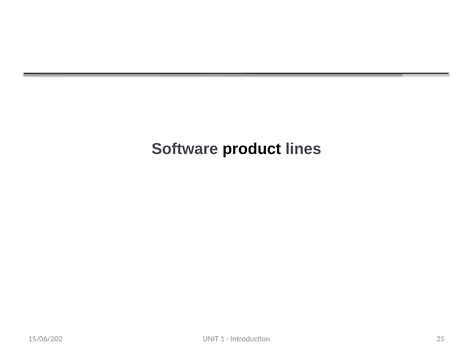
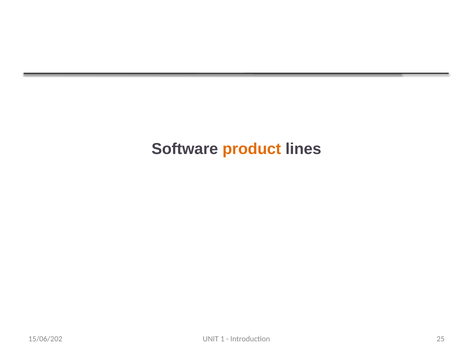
product colour: black -> orange (252, 149)
